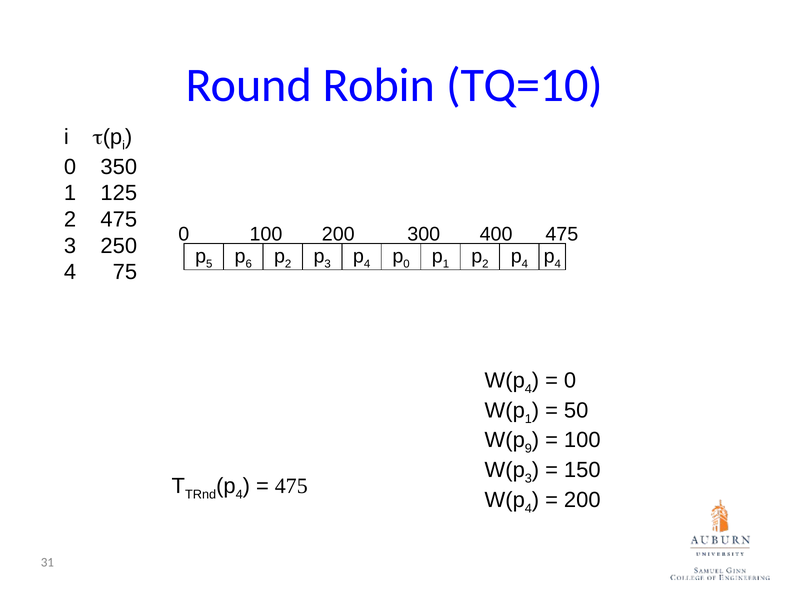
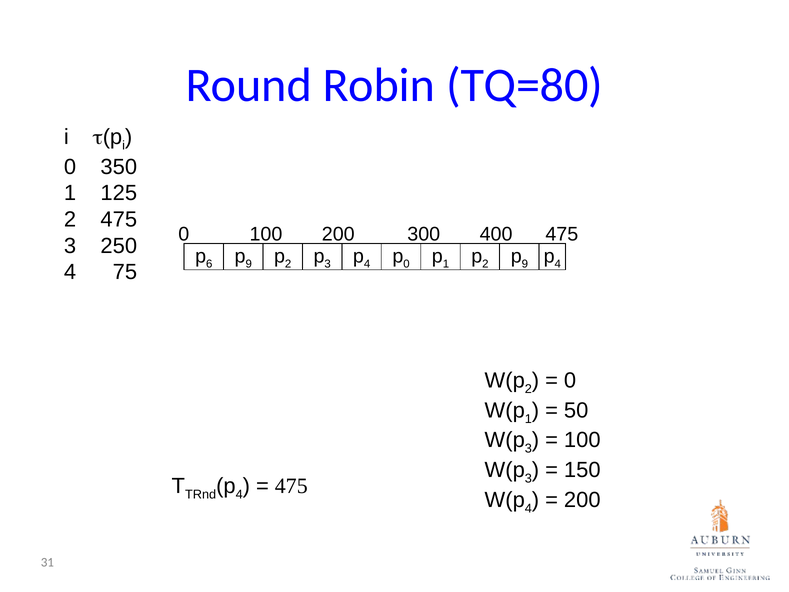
TQ=10: TQ=10 -> TQ=80 (525, 86)
5: 5 -> 6 (209, 264)
6: 6 -> 9 (249, 264)
4: 4 -> 9 (525, 264)
4: 4 -> 2 (528, 389)
9: 9 -> 3 (528, 449)
